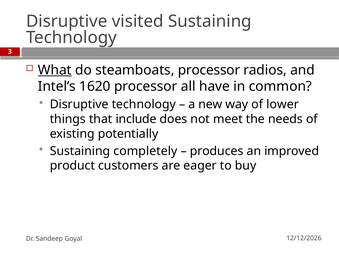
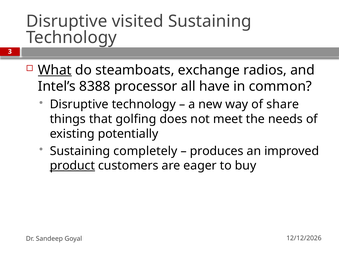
steamboats processor: processor -> exchange (209, 70)
1620: 1620 -> 8388 (95, 87)
lower: lower -> share (283, 105)
include: include -> golfing (136, 119)
product underline: none -> present (72, 166)
